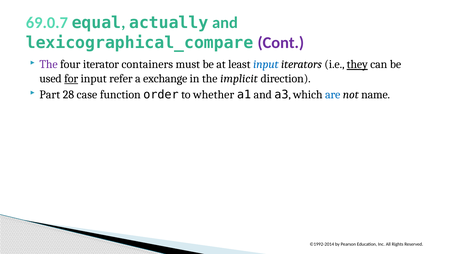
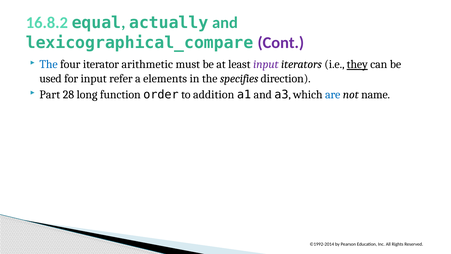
69.0.7: 69.0.7 -> 16.8.2 (47, 23)
The colour: purple -> blue (49, 64)
containers: containers -> arithmetic (147, 64)
input colour: blue -> purple (266, 64)
for underline: present -> none (71, 78)
exchange: exchange -> elements (165, 78)
implicit: implicit -> specifies (239, 78)
case: case -> long (87, 94)
whether: whether -> addition (214, 94)
